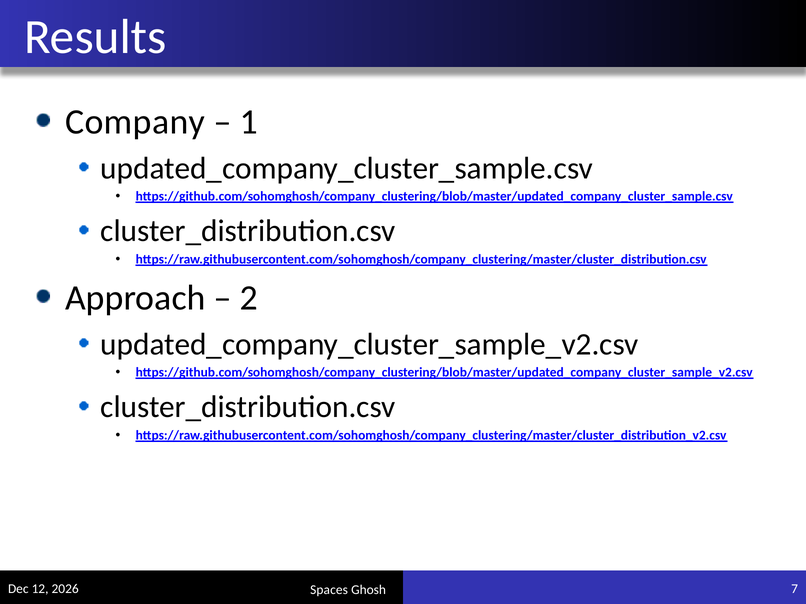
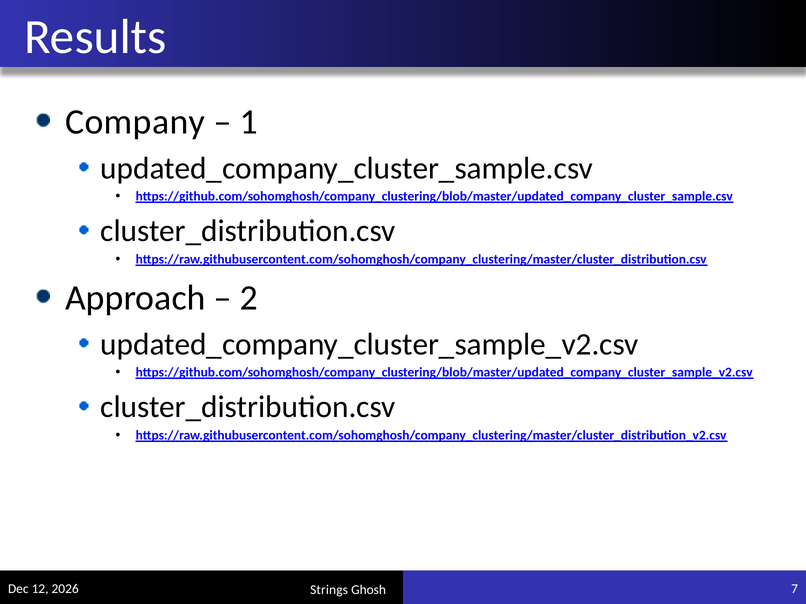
Spaces: Spaces -> Strings (329, 591)
